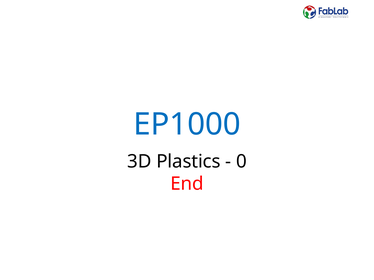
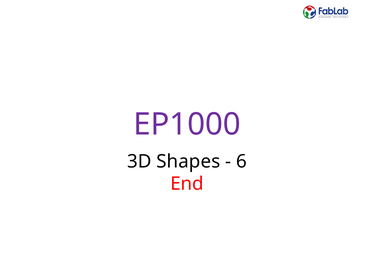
EP1000 colour: blue -> purple (187, 125)
Plastics: Plastics -> Shapes (188, 162)
0: 0 -> 6 (241, 162)
